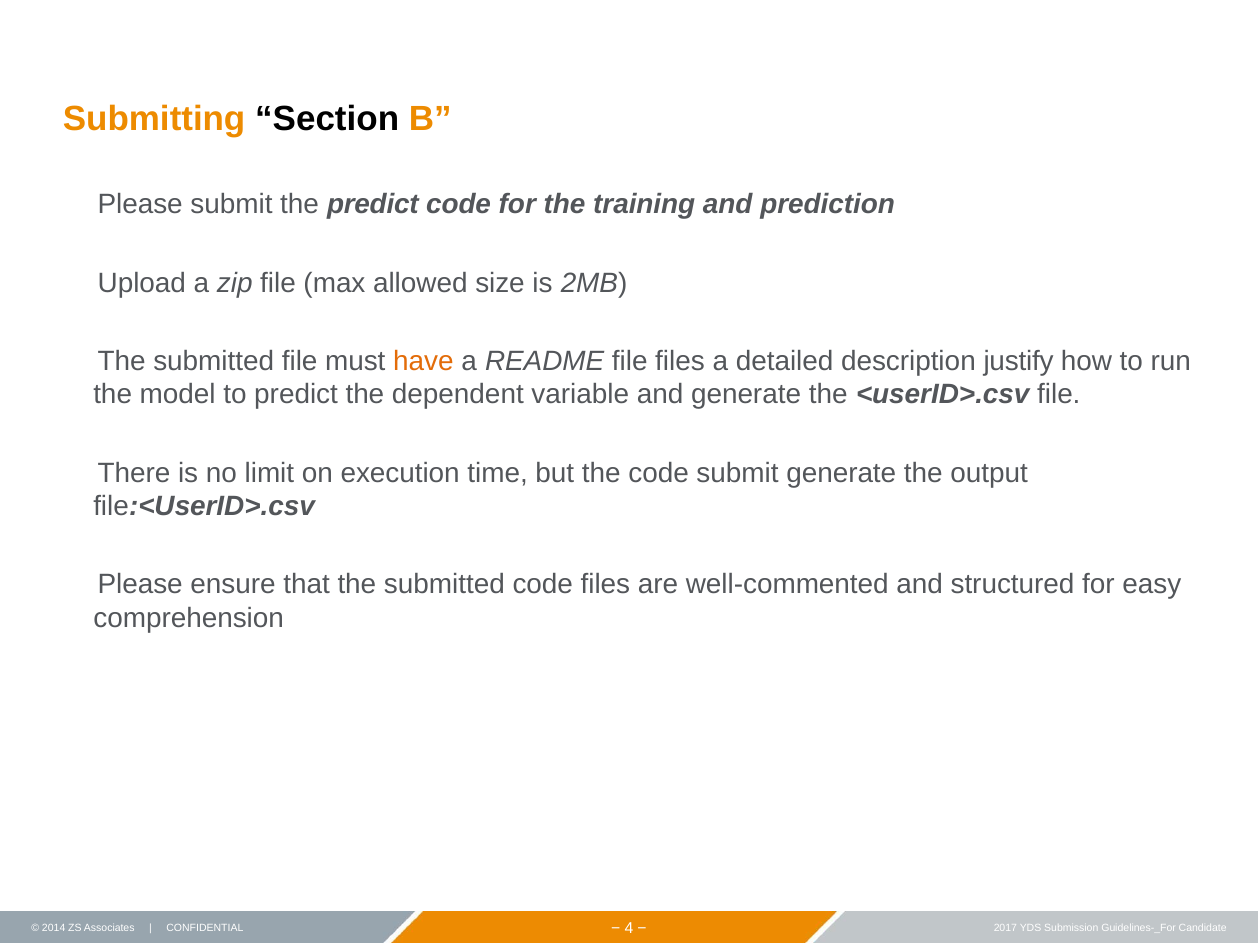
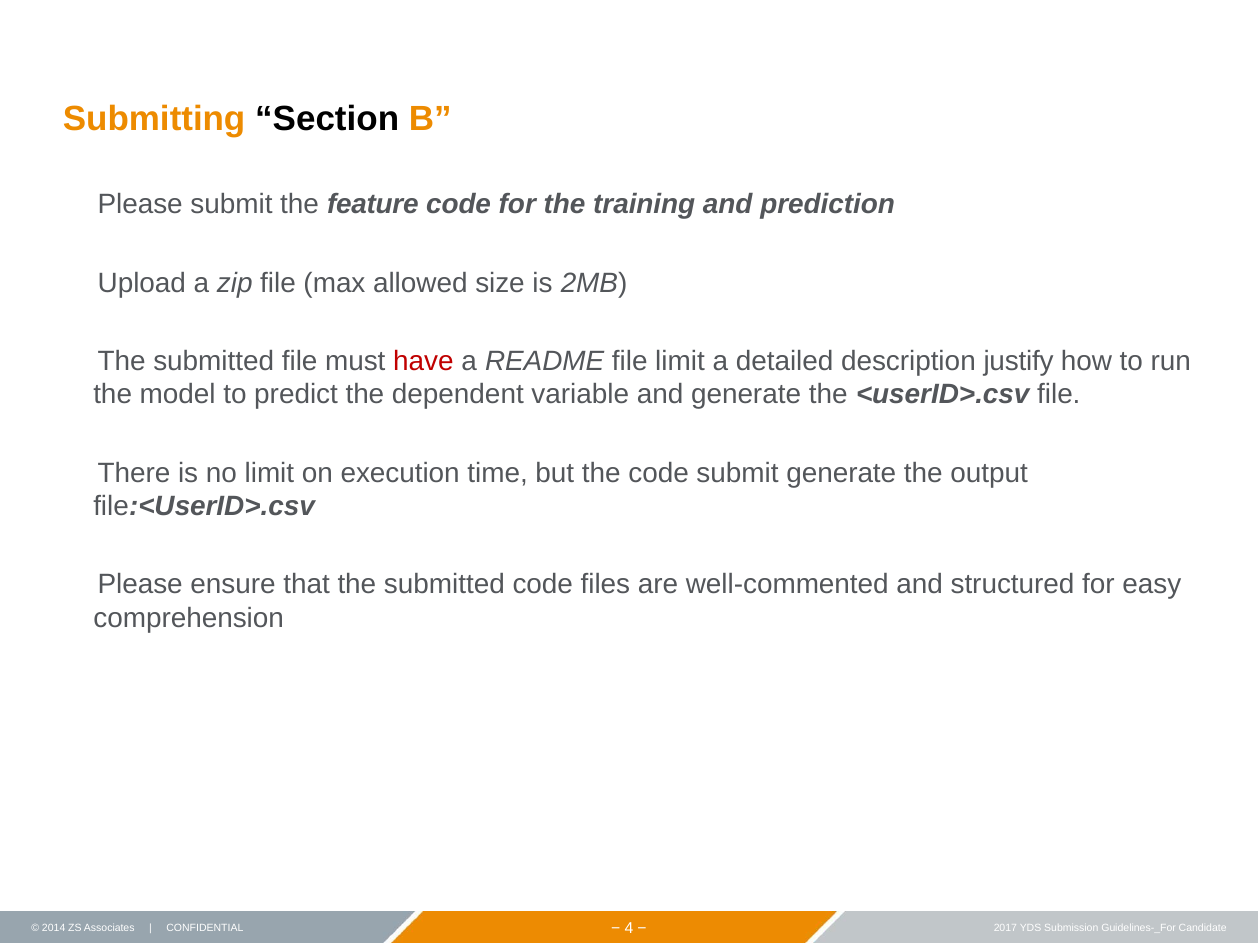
the predict: predict -> feature (373, 205)
have colour: orange -> red (423, 361)
file files: files -> limit (680, 361)
